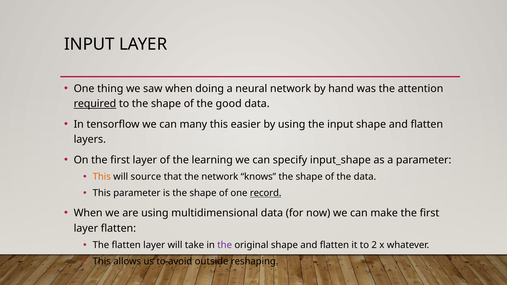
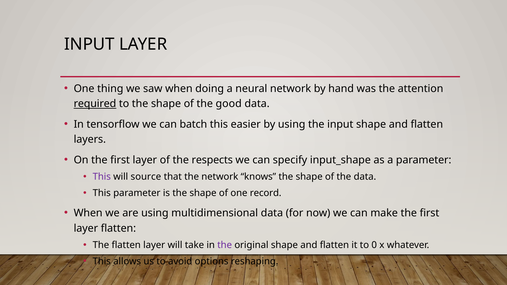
many: many -> batch (193, 124)
learning: learning -> respects (212, 160)
This colour: orange -> purple (102, 177)
record underline: present -> none (266, 193)
2: 2 -> 0 (374, 245)
outside: outside -> options (212, 262)
